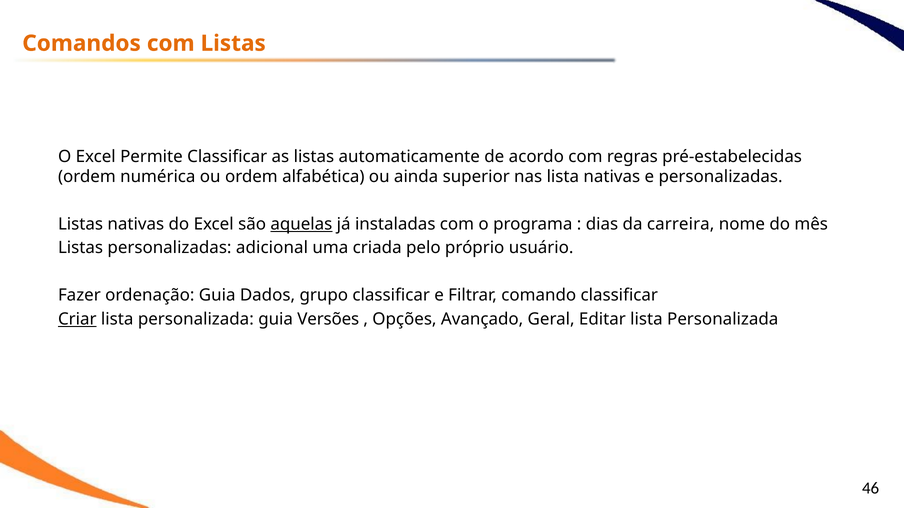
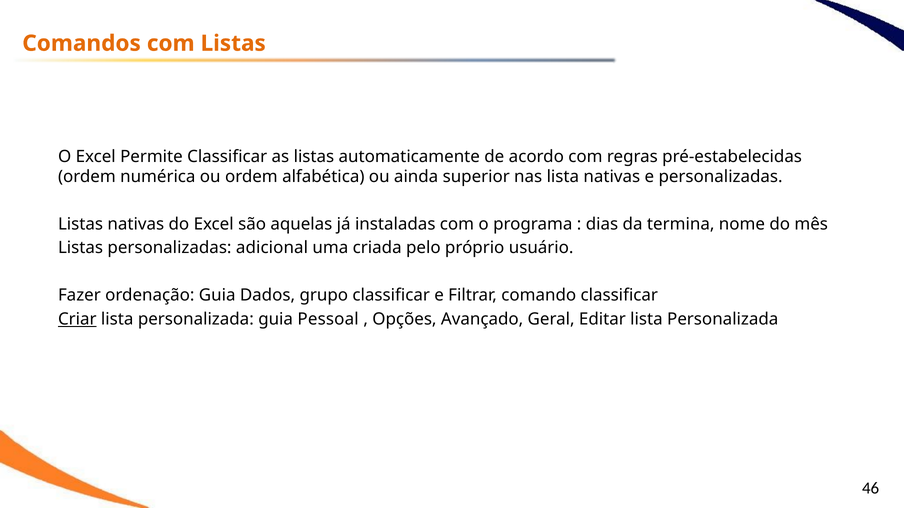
aquelas underline: present -> none (301, 224)
carreira: carreira -> termina (681, 224)
Versões: Versões -> Pessoal (328, 319)
